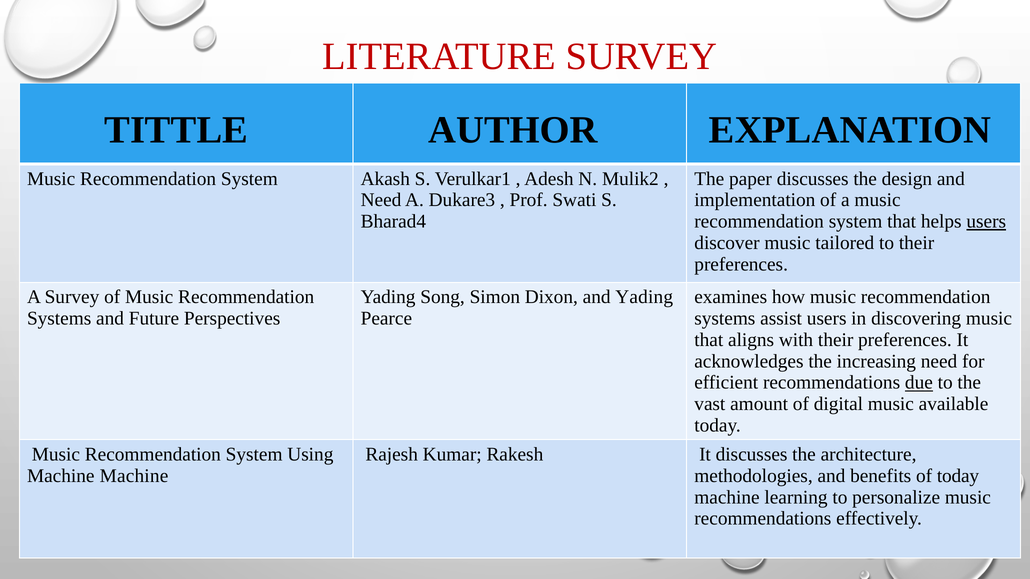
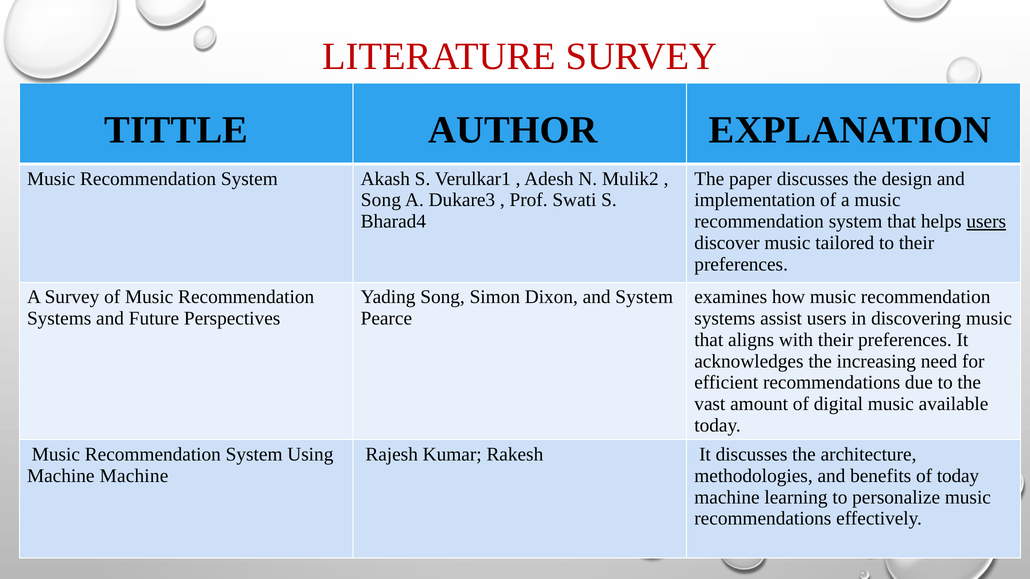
Need: Need -> Song (381, 200)
and Yading: Yading -> System (644, 297)
due underline: present -> none (919, 383)
